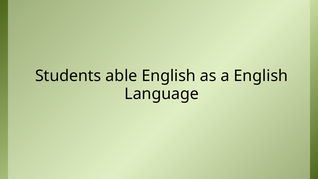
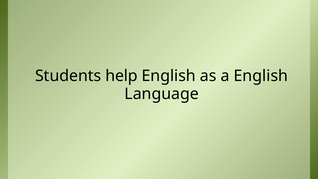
able: able -> help (122, 76)
